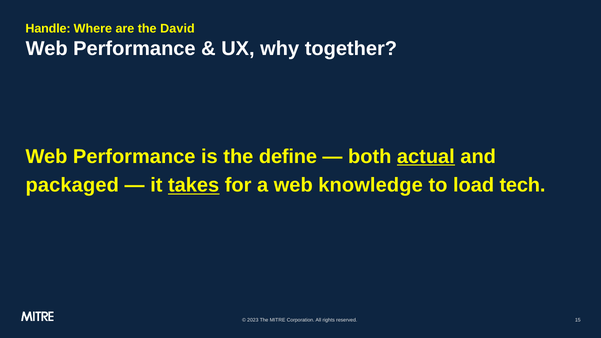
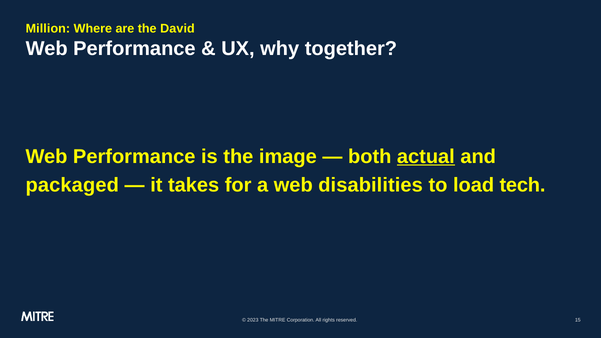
Handle: Handle -> Million (48, 29)
define: define -> image (288, 157)
takes underline: present -> none (194, 185)
knowledge: knowledge -> disabilities (371, 185)
